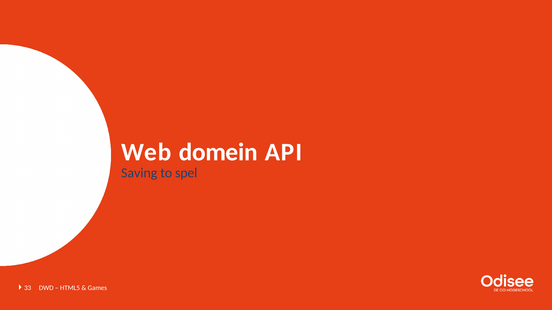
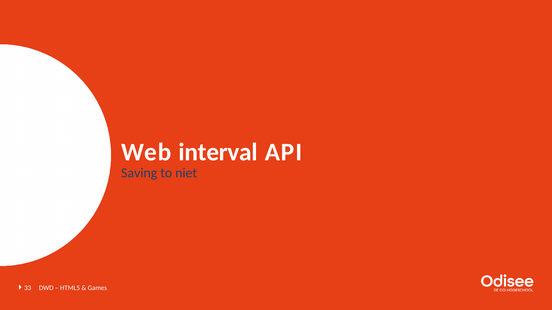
domein: domein -> interval (218, 152)
spel: spel -> niet (186, 173)
